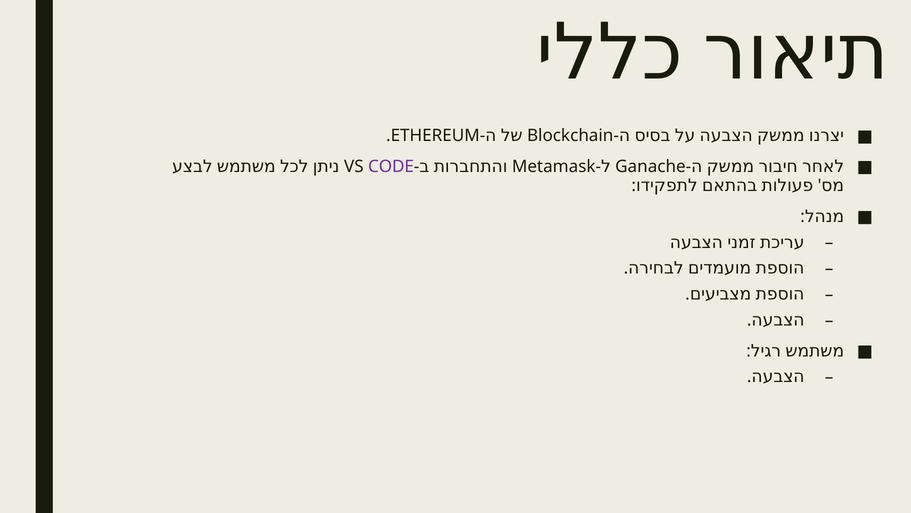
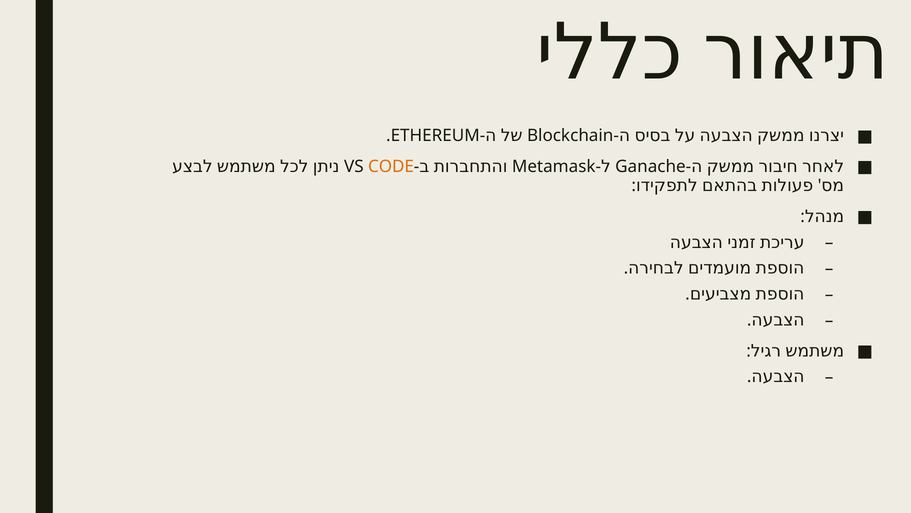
CODE colour: purple -> orange (391, 166)
